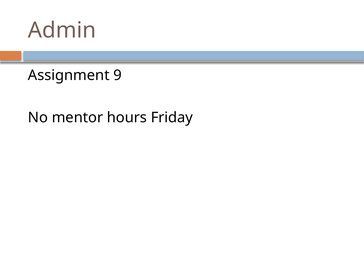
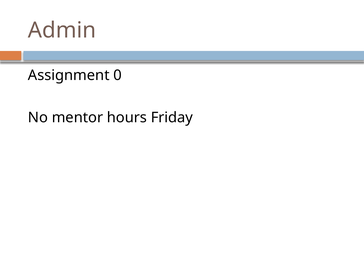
9: 9 -> 0 (118, 75)
